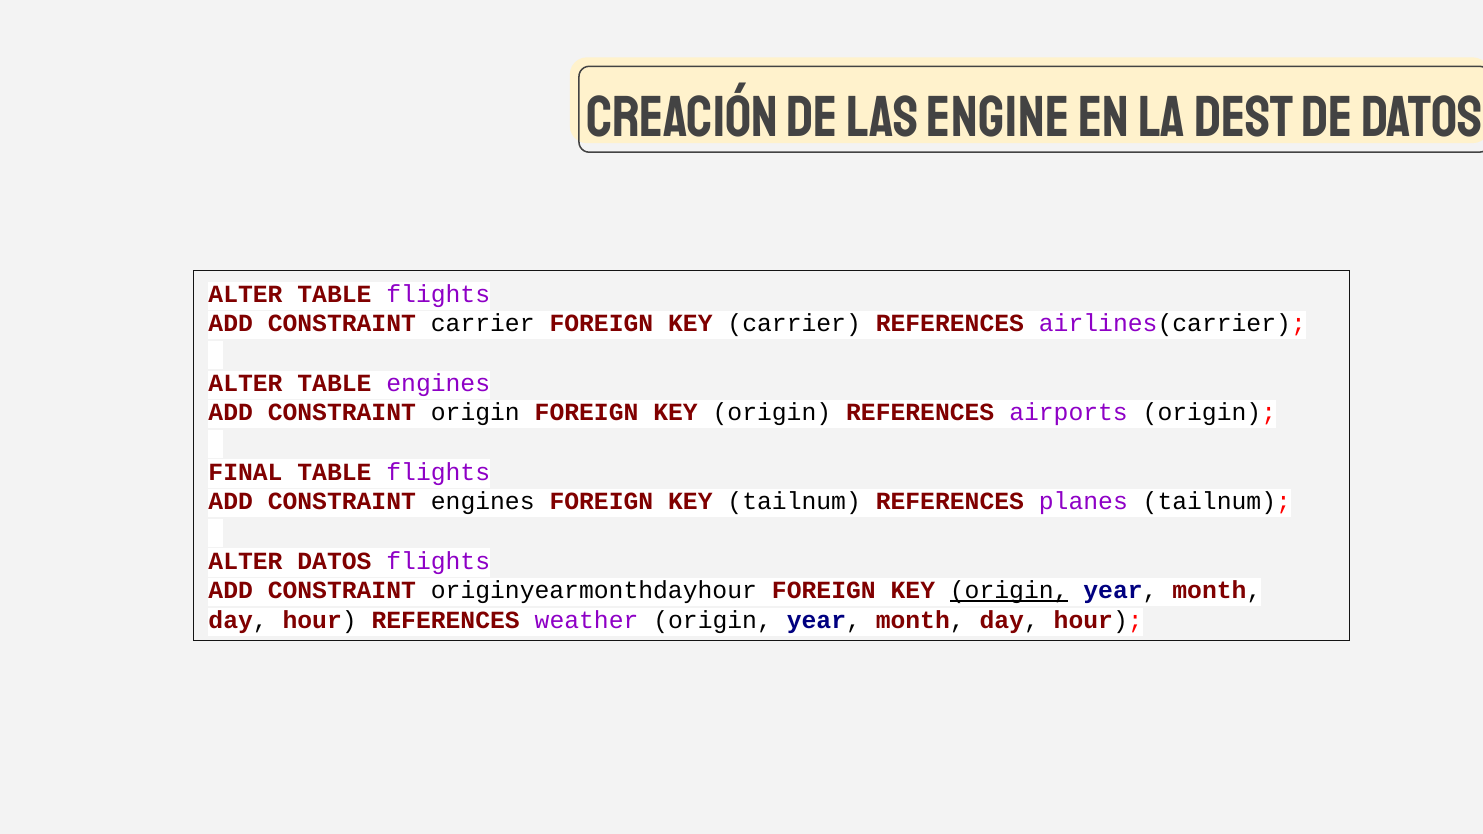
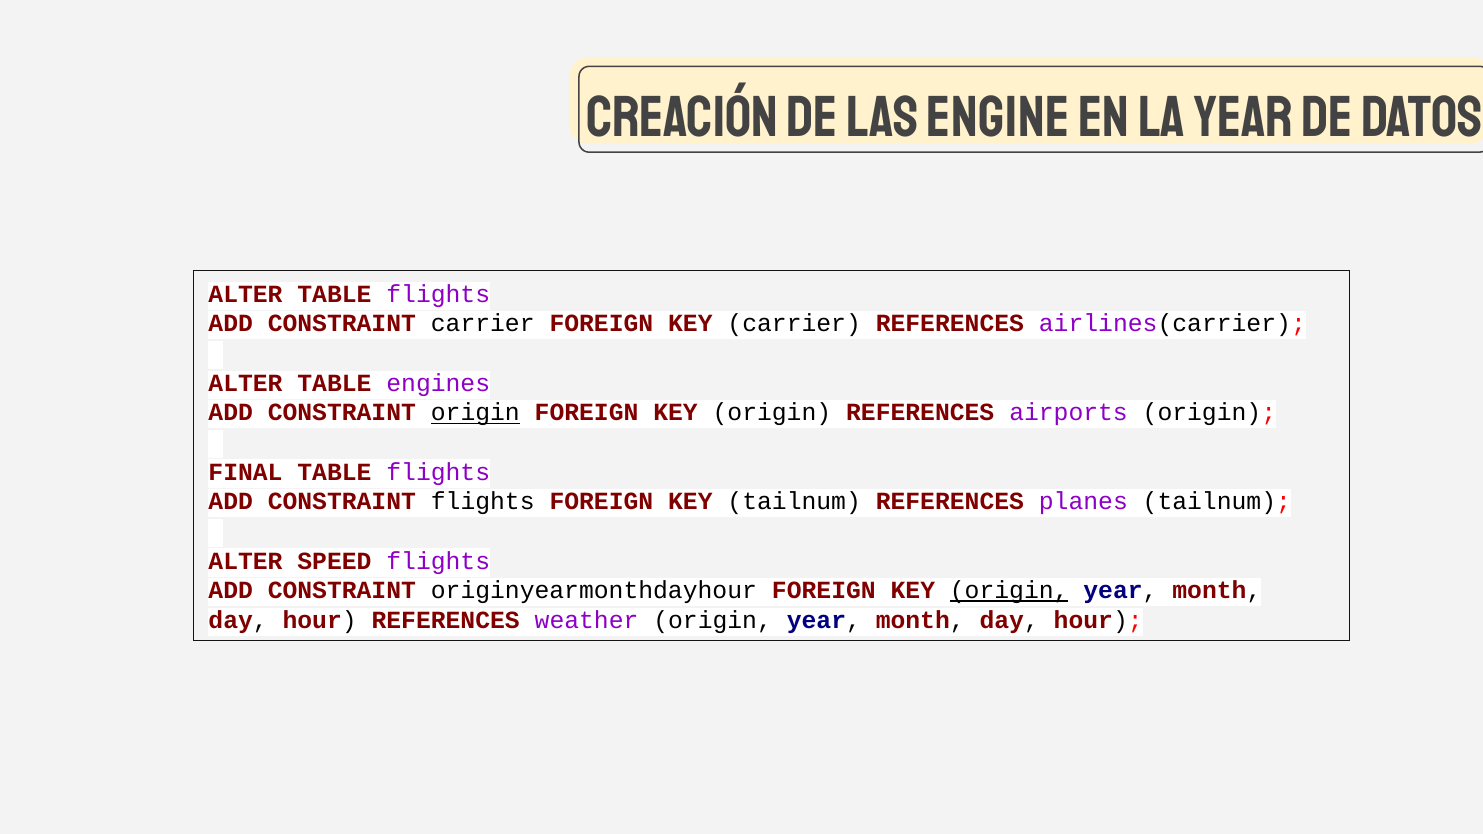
la dest: dest -> year (1244, 118)
origin underline: none -> present (475, 413)
CONSTRAINT engines: engines -> flights (483, 502)
ALTER DATOS: DATOS -> SPEED (334, 561)
